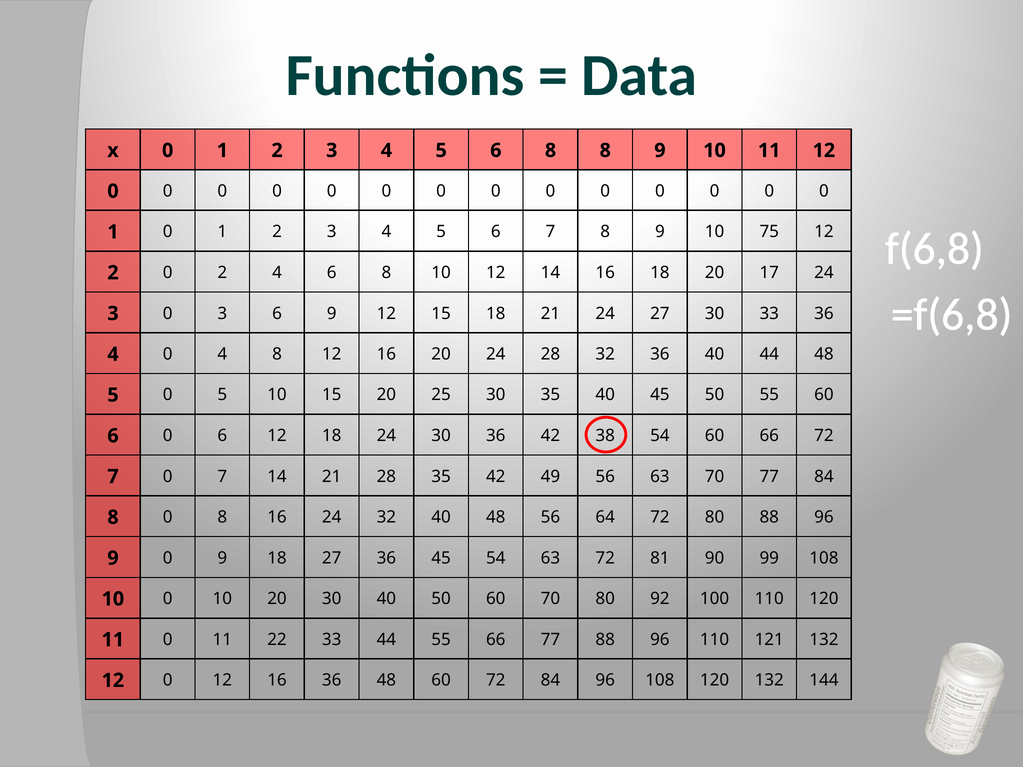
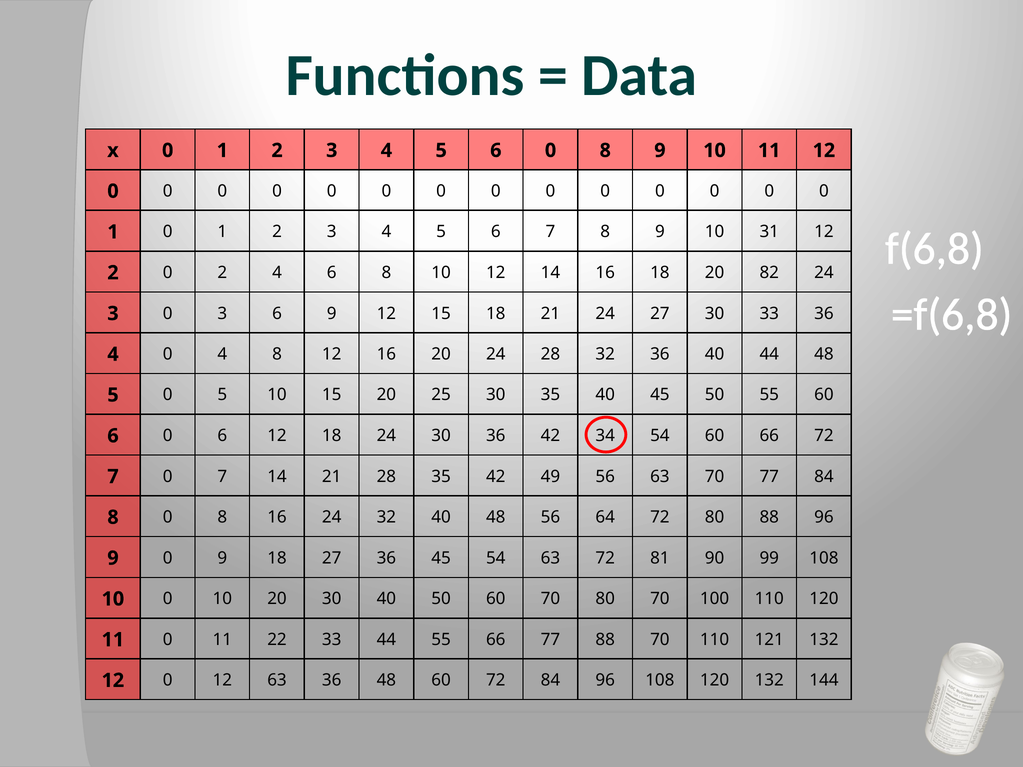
5 6 8: 8 -> 0 (551, 151)
75: 75 -> 31 (769, 232)
17: 17 -> 82 (769, 273)
38: 38 -> 34 (605, 436)
80 92: 92 -> 70 (660, 599)
77 88 96: 96 -> 70 (660, 640)
0 12 16: 16 -> 63 (277, 680)
